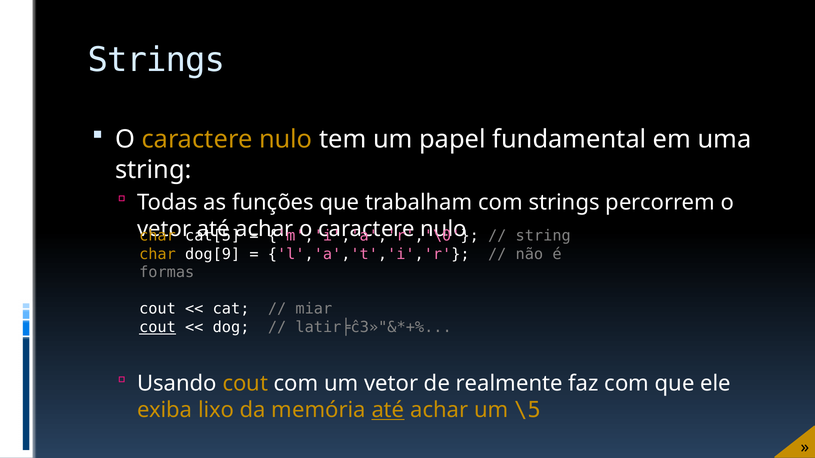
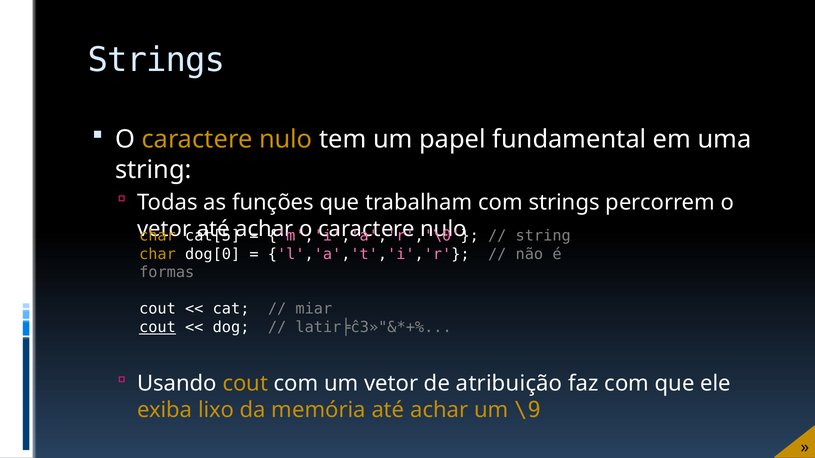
dog[9: dog[9 -> dog[0 (213, 254)
realmente: realmente -> atribuição (509, 384)
até underline: present -> none (388, 410)
\5: \5 -> \9 (528, 410)
